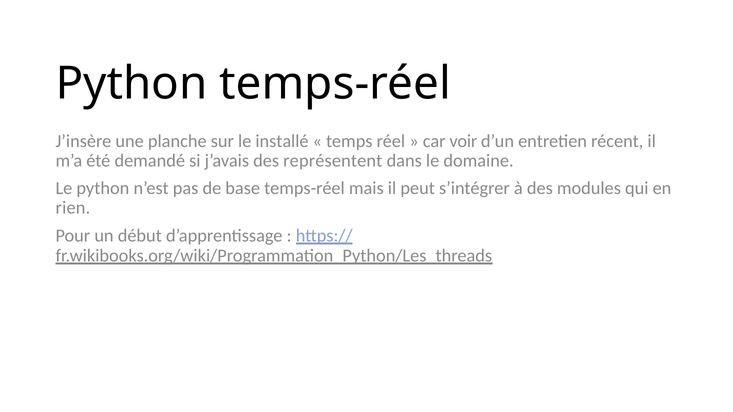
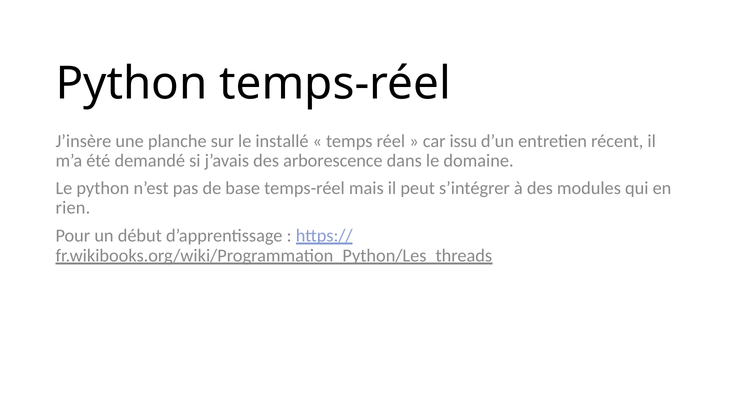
voir: voir -> issu (463, 141)
représentent: représentent -> arborescence (333, 161)
